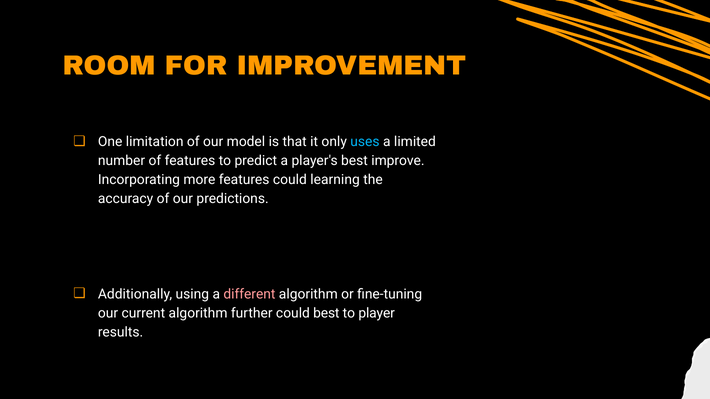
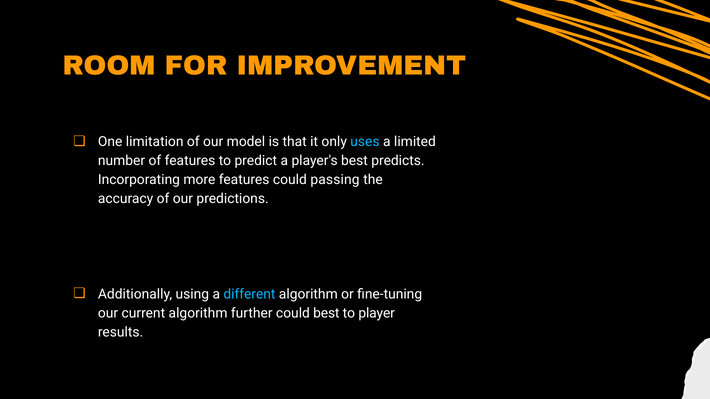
improve: improve -> predicts (398, 161)
learning: learning -> passing (335, 180)
different colour: pink -> light blue (249, 294)
